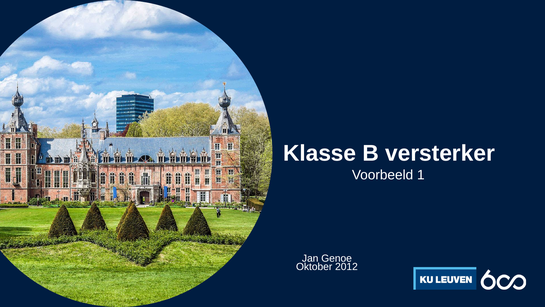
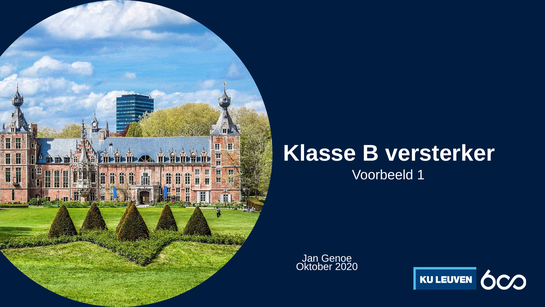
2012: 2012 -> 2020 (346, 266)
